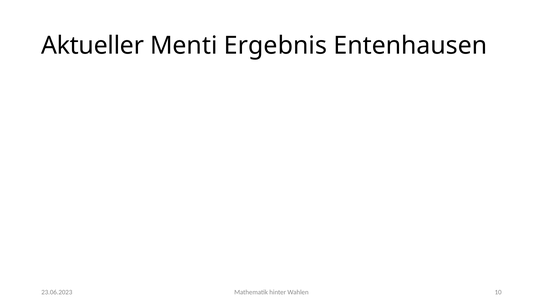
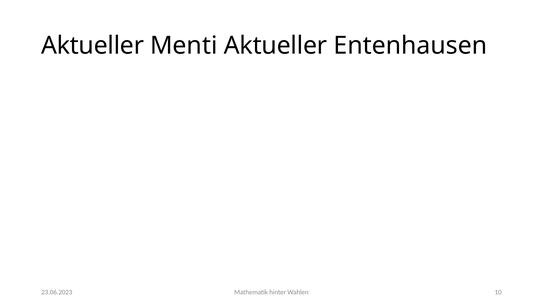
Menti Ergebnis: Ergebnis -> Aktueller (276, 46)
